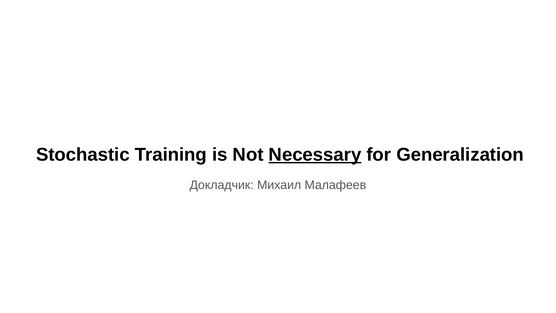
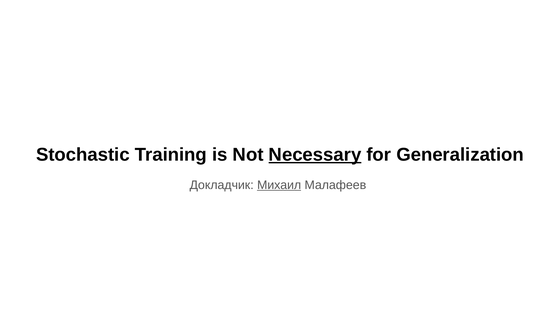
Михаил underline: none -> present (279, 185)
